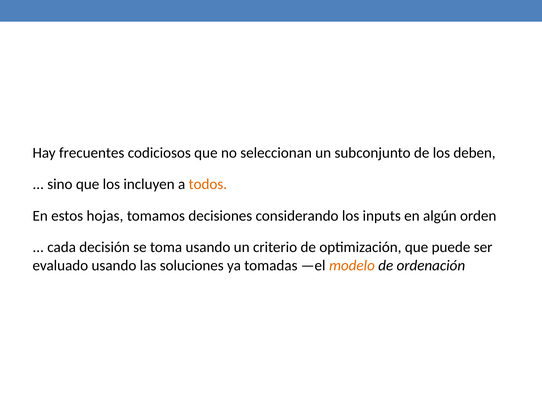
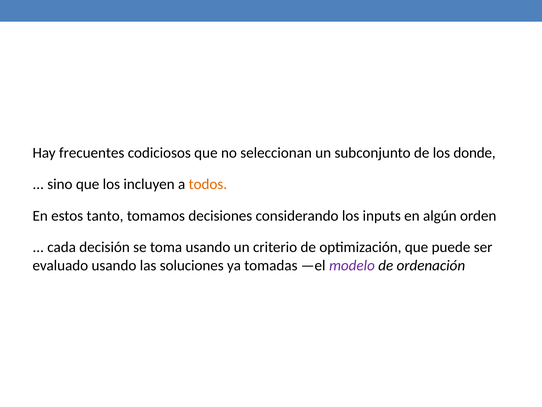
deben: deben -> donde (475, 153)
hojas: hojas -> tanto (105, 216)
modelo colour: orange -> purple (352, 265)
